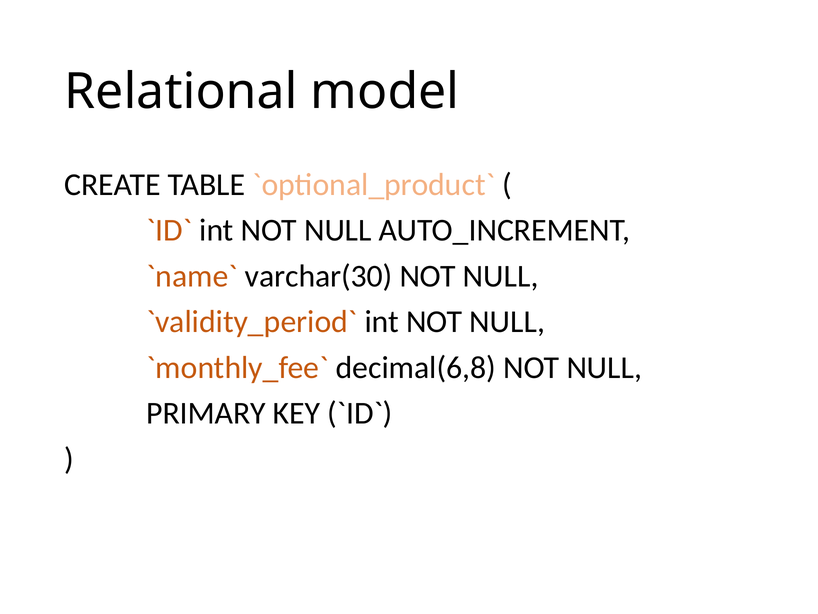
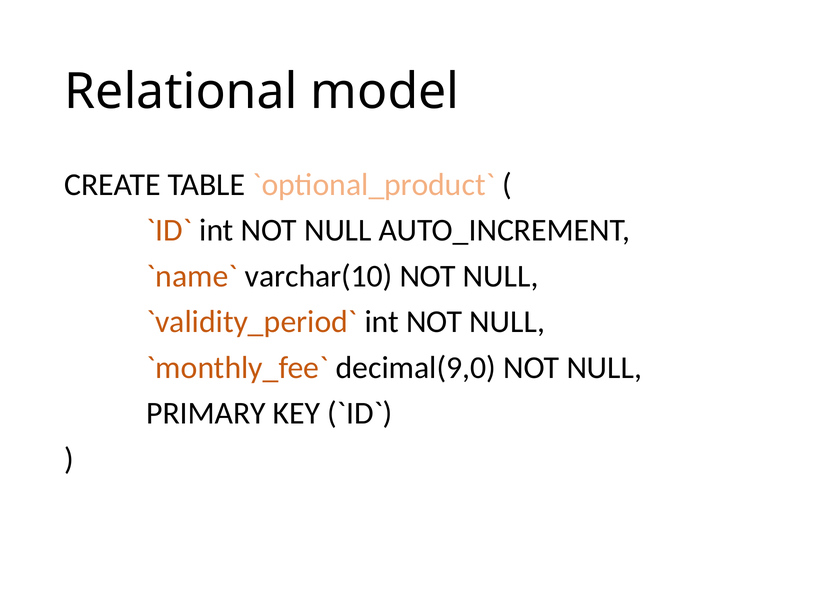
varchar(30: varchar(30 -> varchar(10 (319, 276)
decimal(6,8: decimal(6,8 -> decimal(9,0 (416, 367)
